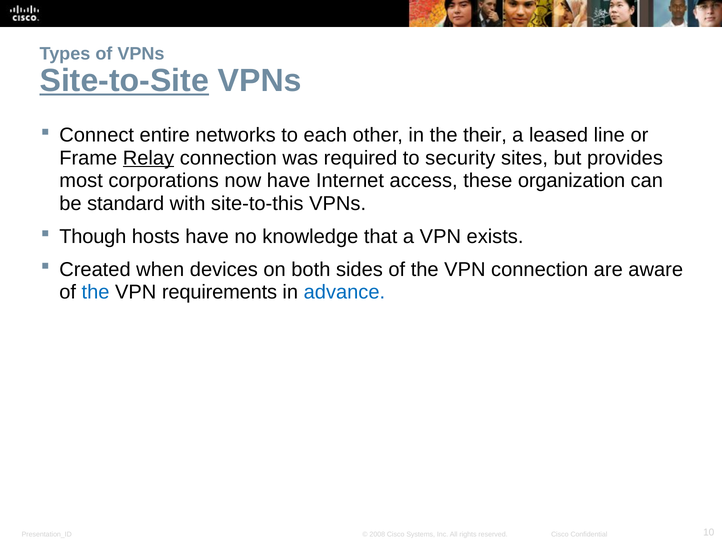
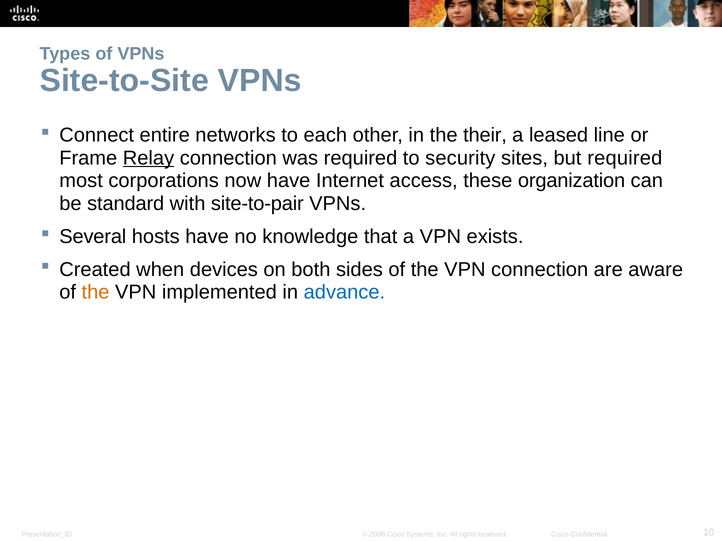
Site-to-Site underline: present -> none (124, 81)
but provides: provides -> required (625, 158)
site-to-this: site-to-this -> site-to-pair (257, 204)
Though: Though -> Several (93, 237)
the colour: blue -> orange (96, 293)
requirements: requirements -> implemented (219, 293)
